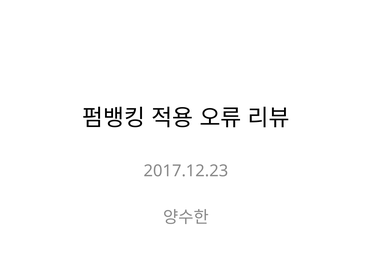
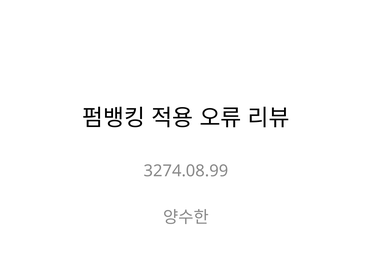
2017.12.23: 2017.12.23 -> 3274.08.99 (186, 171)
